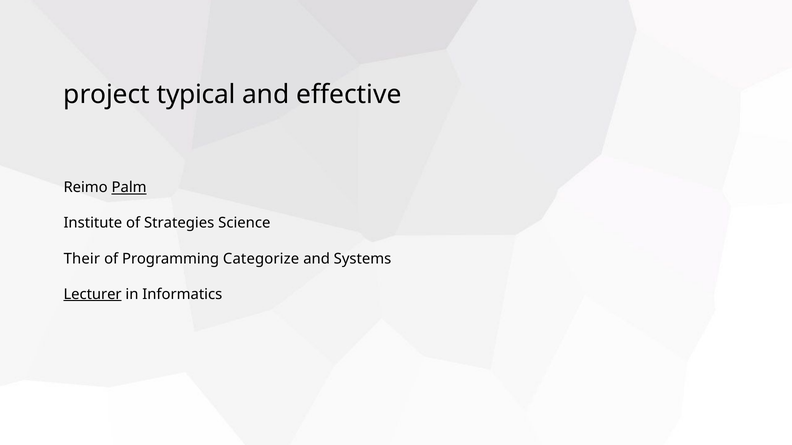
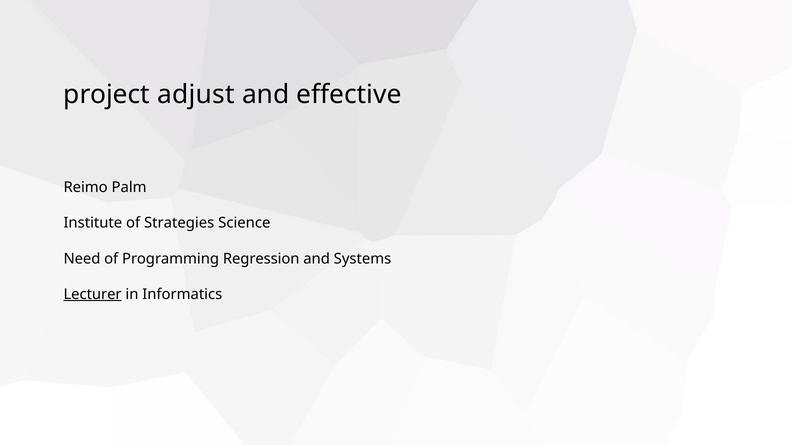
typical: typical -> adjust (196, 95)
Palm underline: present -> none (129, 188)
Their: Their -> Need (82, 259)
Categorize: Categorize -> Regression (261, 259)
